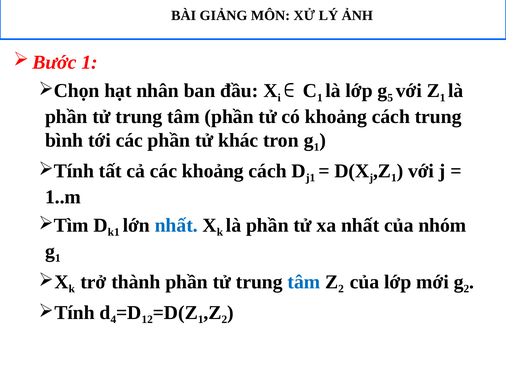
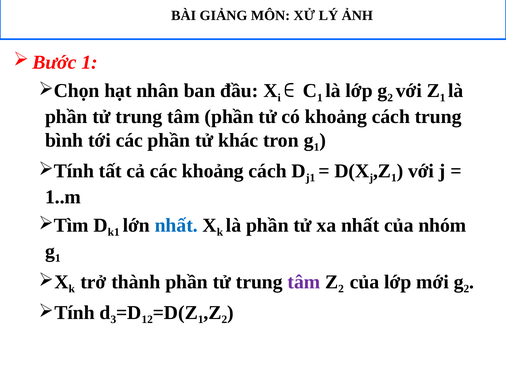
5: 5 -> 2 (390, 98)
tâm colour: blue -> purple (304, 282)
4: 4 -> 3 (113, 320)
